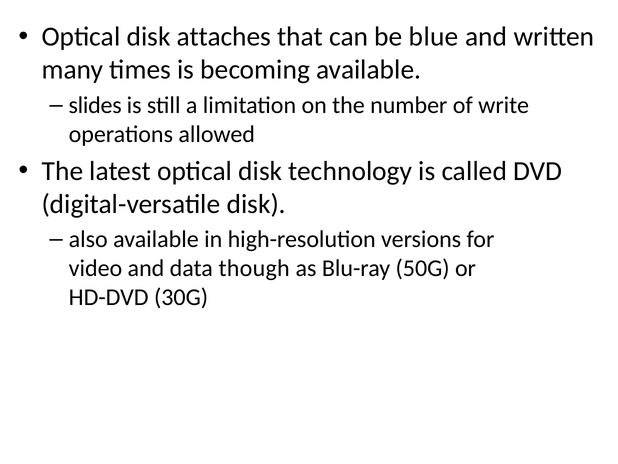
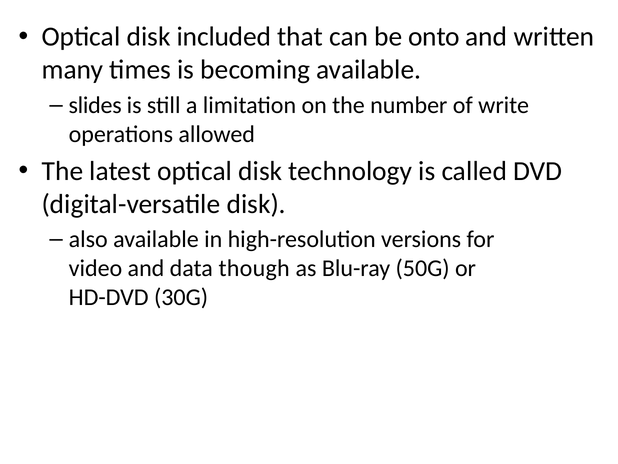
attaches: attaches -> included (224, 37)
blue: blue -> onto (434, 37)
